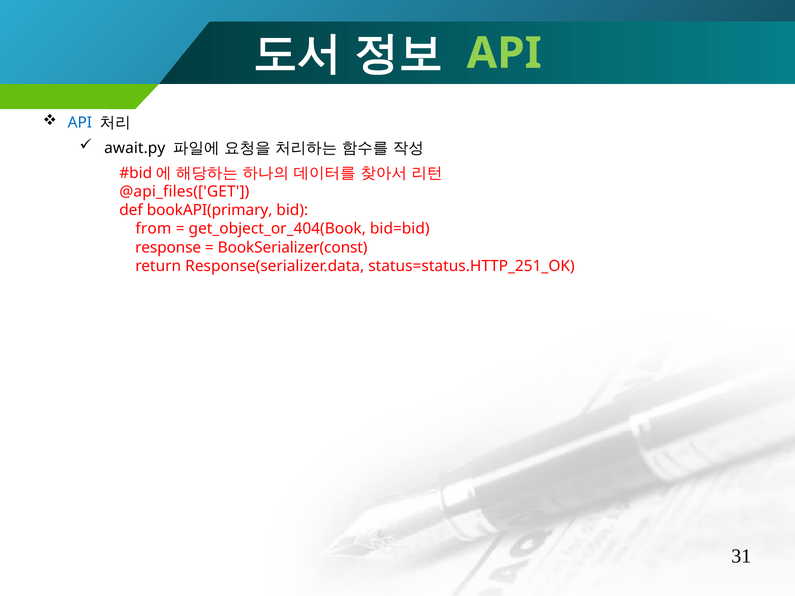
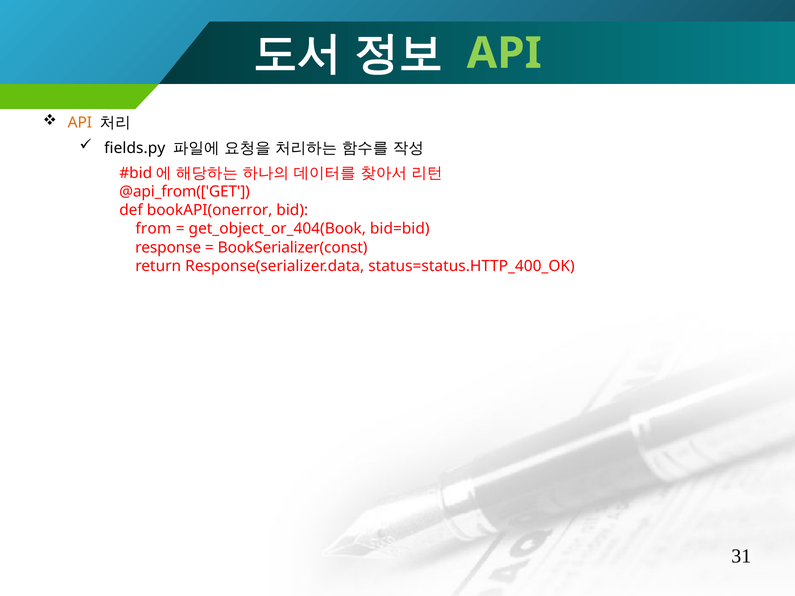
API colour: blue -> orange (80, 123)
await.py: await.py -> fields.py (135, 148)
@api_files(['GET: @api_files(['GET -> @api_from(['GET (185, 192)
bookAPI(primary: bookAPI(primary -> bookAPI(onerror (210, 210)
status=status.HTTP_251_OK: status=status.HTTP_251_OK -> status=status.HTTP_400_OK (471, 266)
